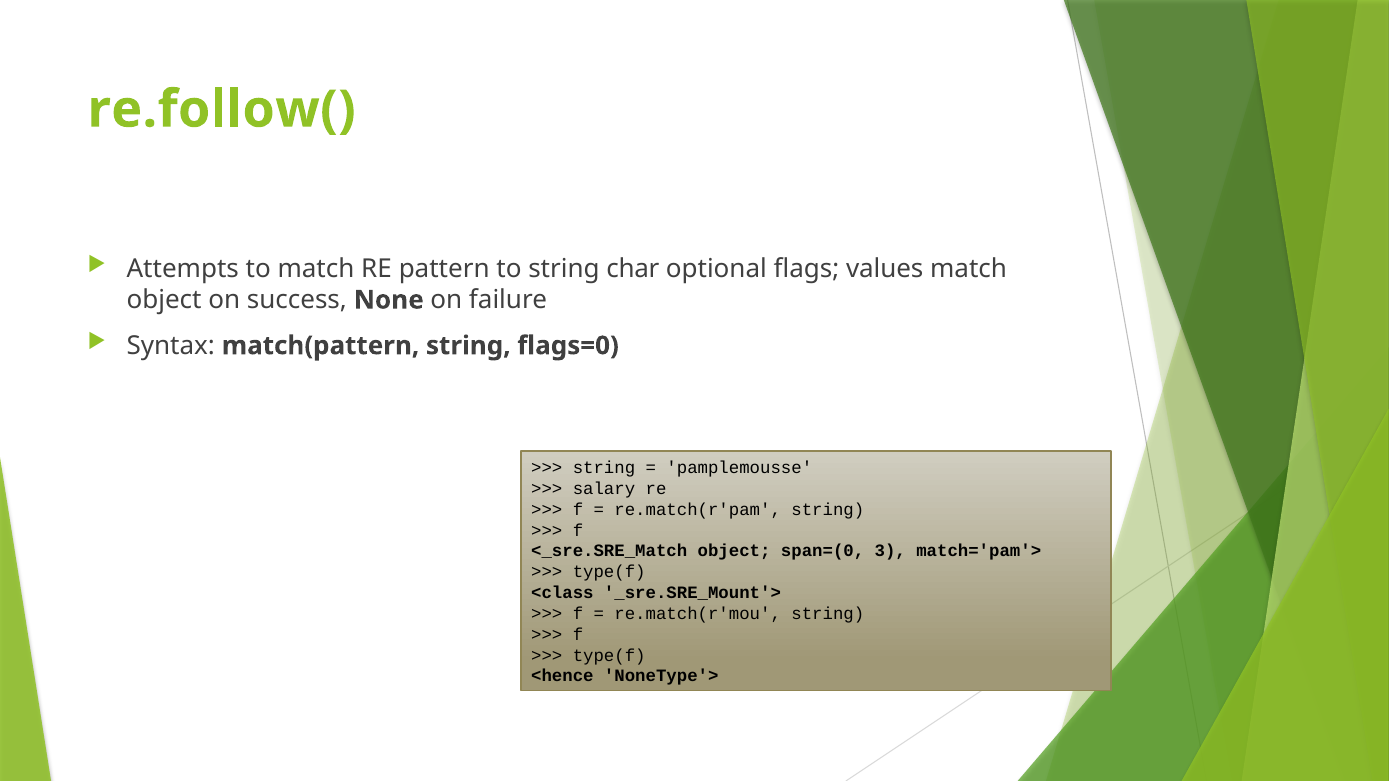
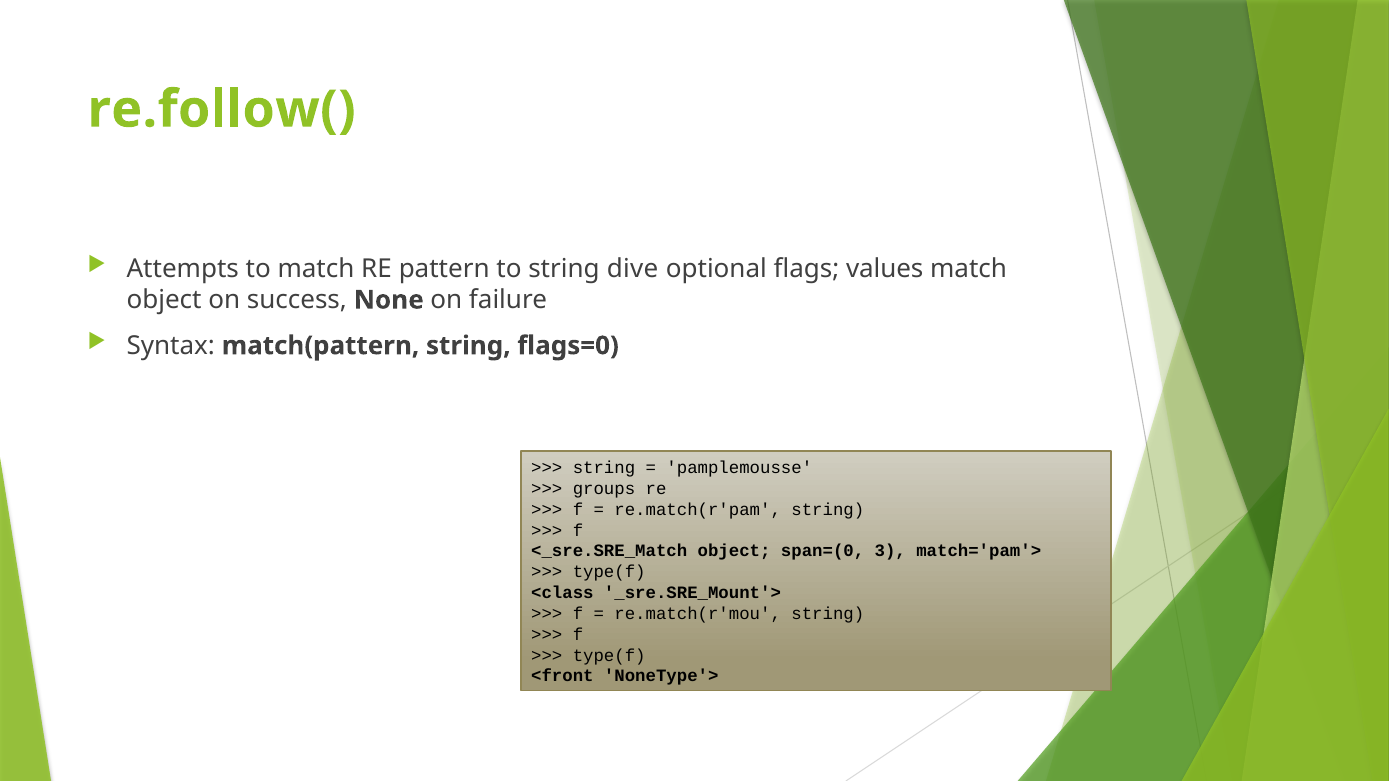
char: char -> dive (633, 269)
salary: salary -> groups (604, 489)
<hence: <hence -> <front (562, 676)
